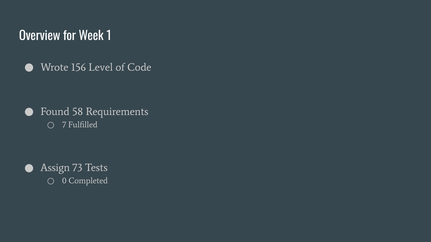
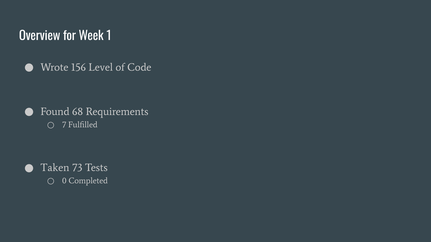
58: 58 -> 68 (78, 112)
Assign: Assign -> Taken (55, 168)
